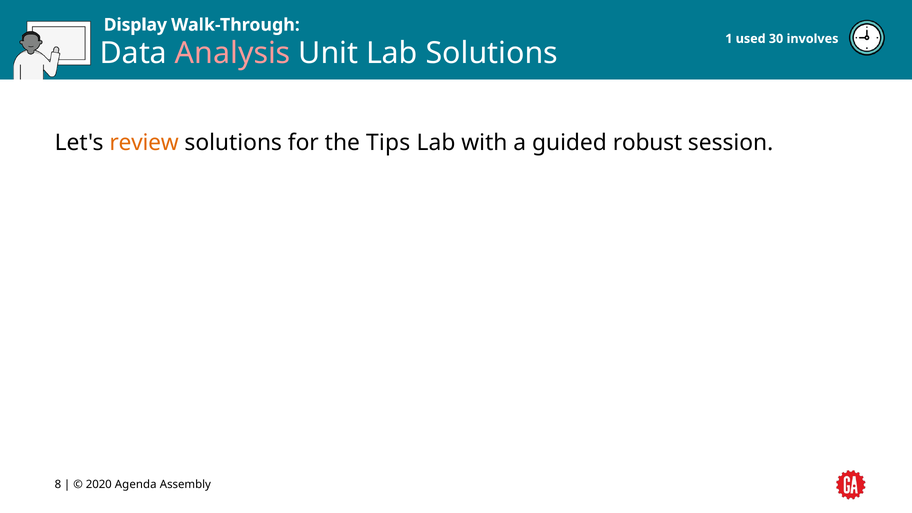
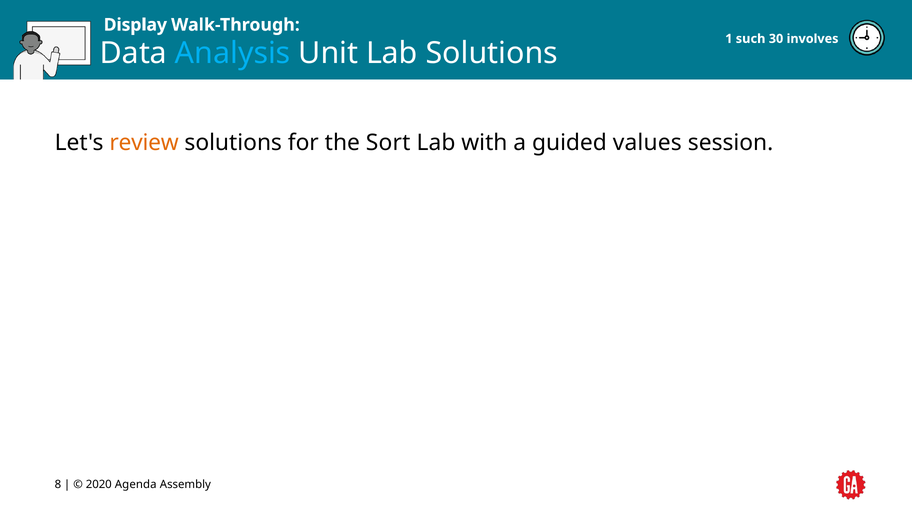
used: used -> such (751, 39)
Analysis colour: pink -> light blue (233, 53)
Tips: Tips -> Sort (388, 142)
robust: robust -> values (647, 142)
